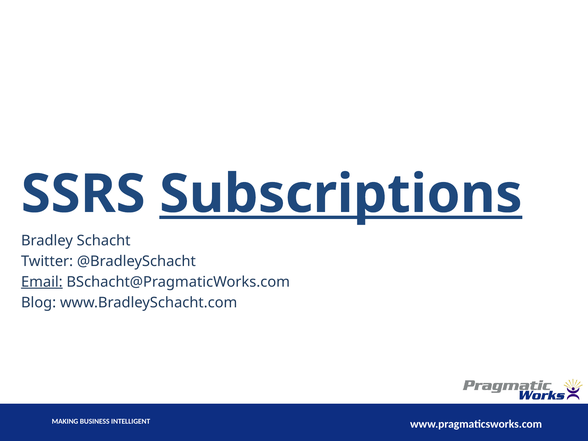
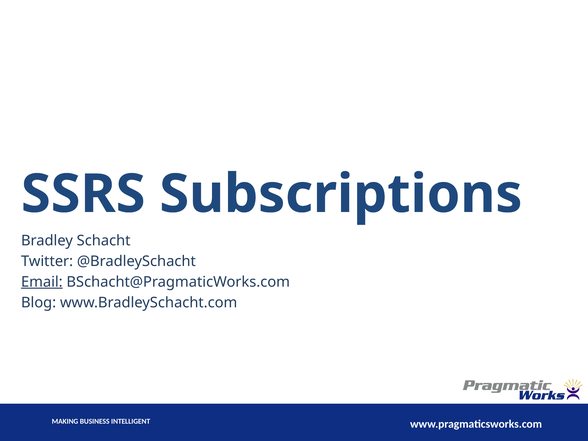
Subscriptions underline: present -> none (341, 194)
